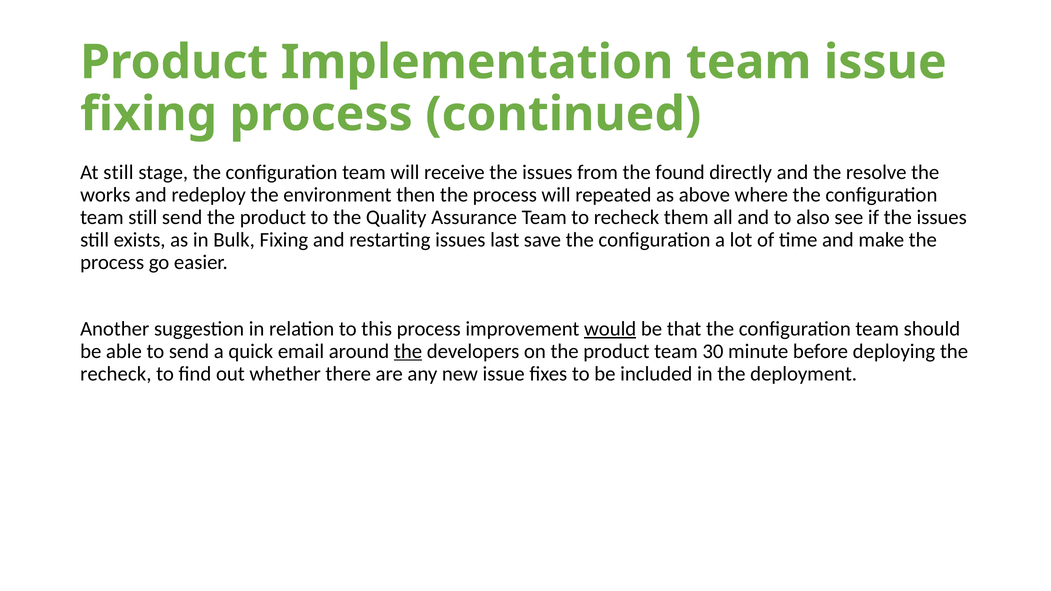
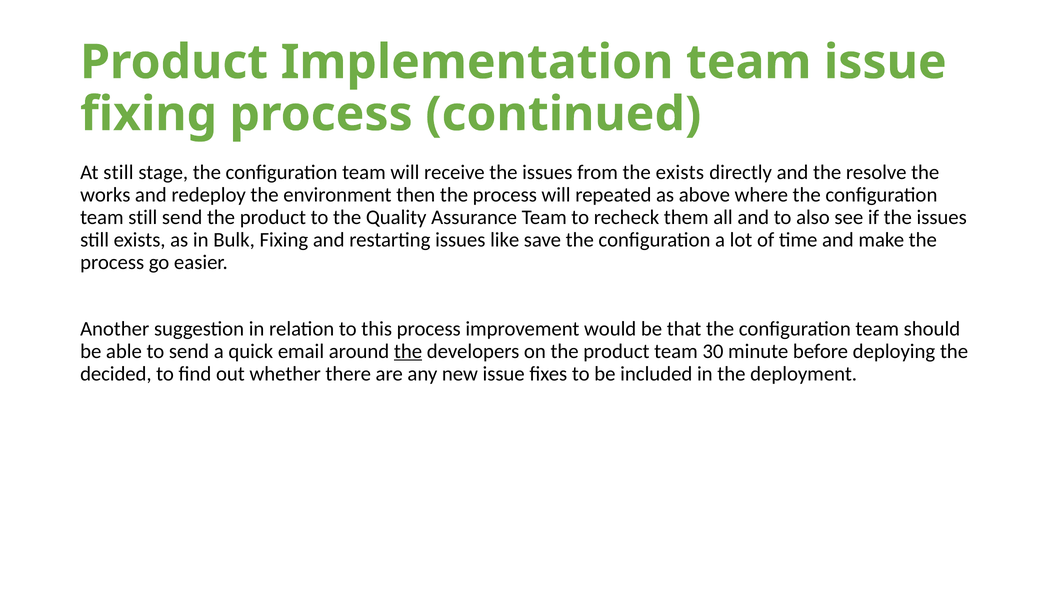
the found: found -> exists (680, 172)
last: last -> like (505, 240)
would underline: present -> none (610, 329)
recheck: recheck -> decided (116, 374)
